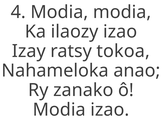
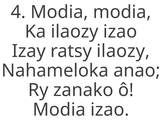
ratsy tokoa: tokoa -> ilaozy (123, 51)
